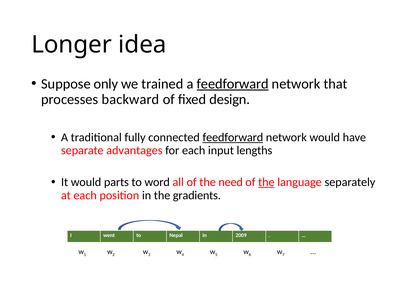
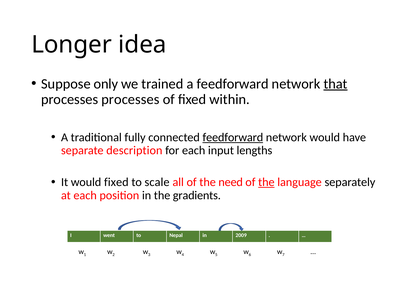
feedforward underline: present -> none (233, 84)
that underline: none -> present (336, 84)
processes backward: backward -> processes (130, 99)
design: design -> within (230, 99)
advantages: advantages -> description (134, 150)
would parts: parts -> fixed (116, 182)
word: word -> scale (157, 182)
